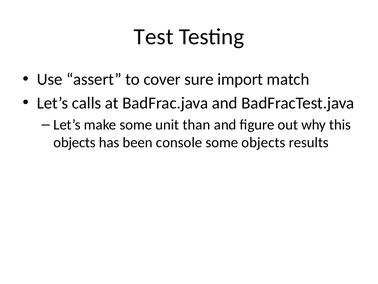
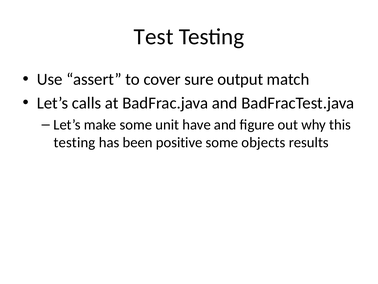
import: import -> output (240, 79)
than: than -> have (197, 125)
objects: objects -> testing (74, 142)
console: console -> positive (179, 142)
